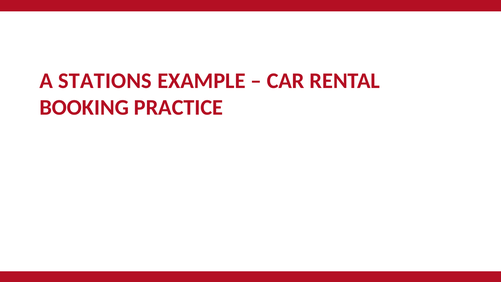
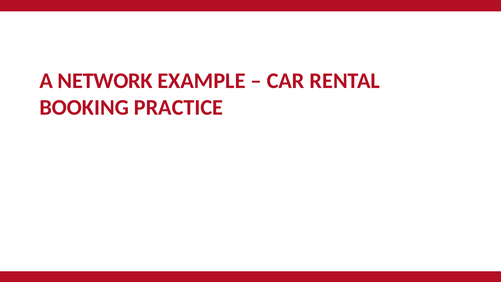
STATIONS: STATIONS -> NETWORK (105, 81)
